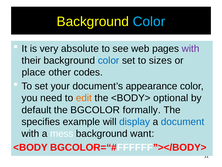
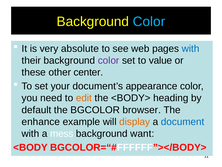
with colour: purple -> blue (191, 48)
color colour: blue -> purple (109, 60)
sizes: sizes -> value (160, 60)
place: place -> these (34, 72)
codes: codes -> center (88, 72)
optional: optional -> heading (171, 98)
formally: formally -> browser (142, 110)
specifies: specifies -> enhance (41, 121)
display colour: blue -> orange (135, 121)
